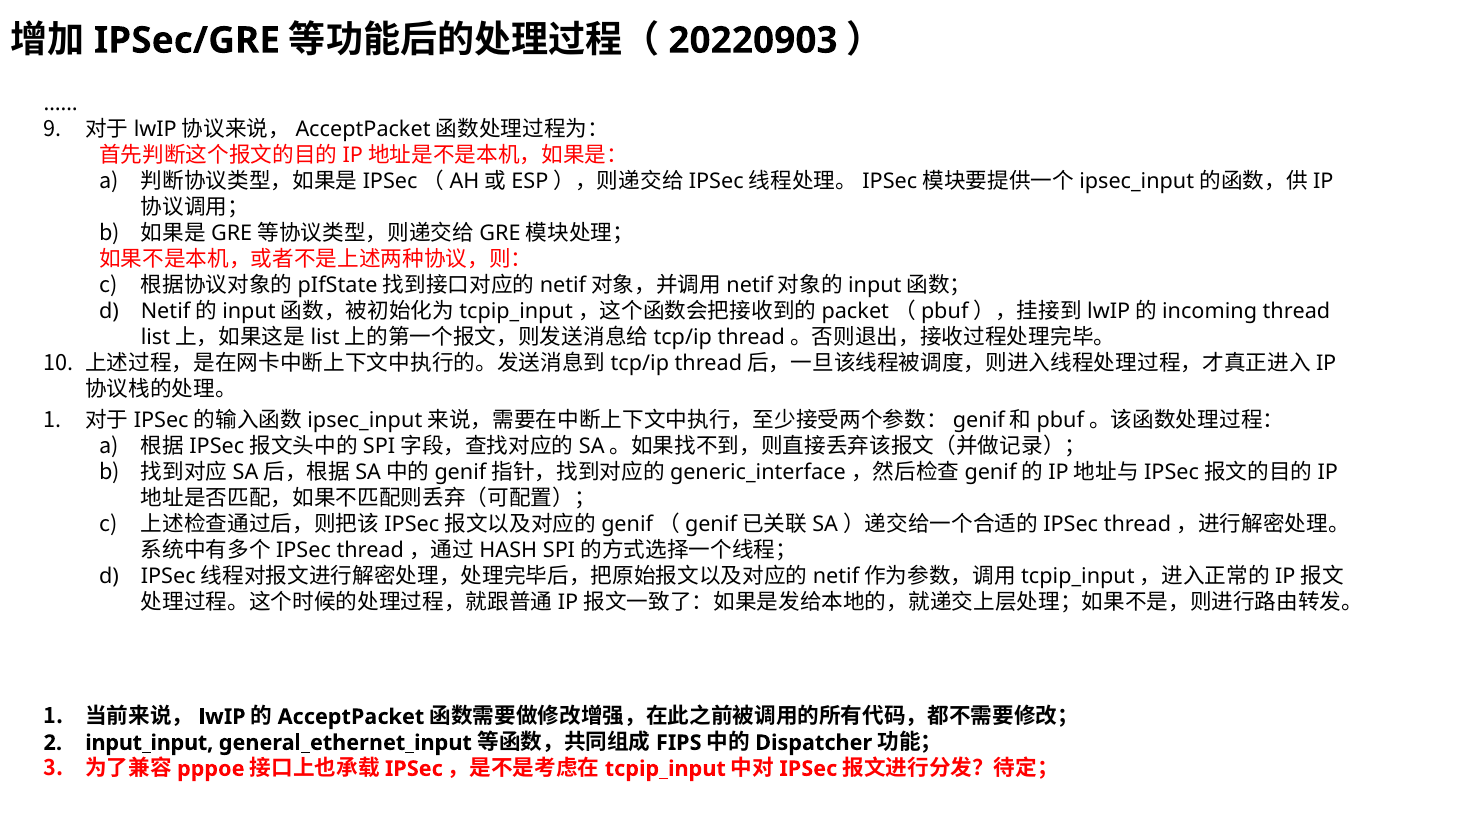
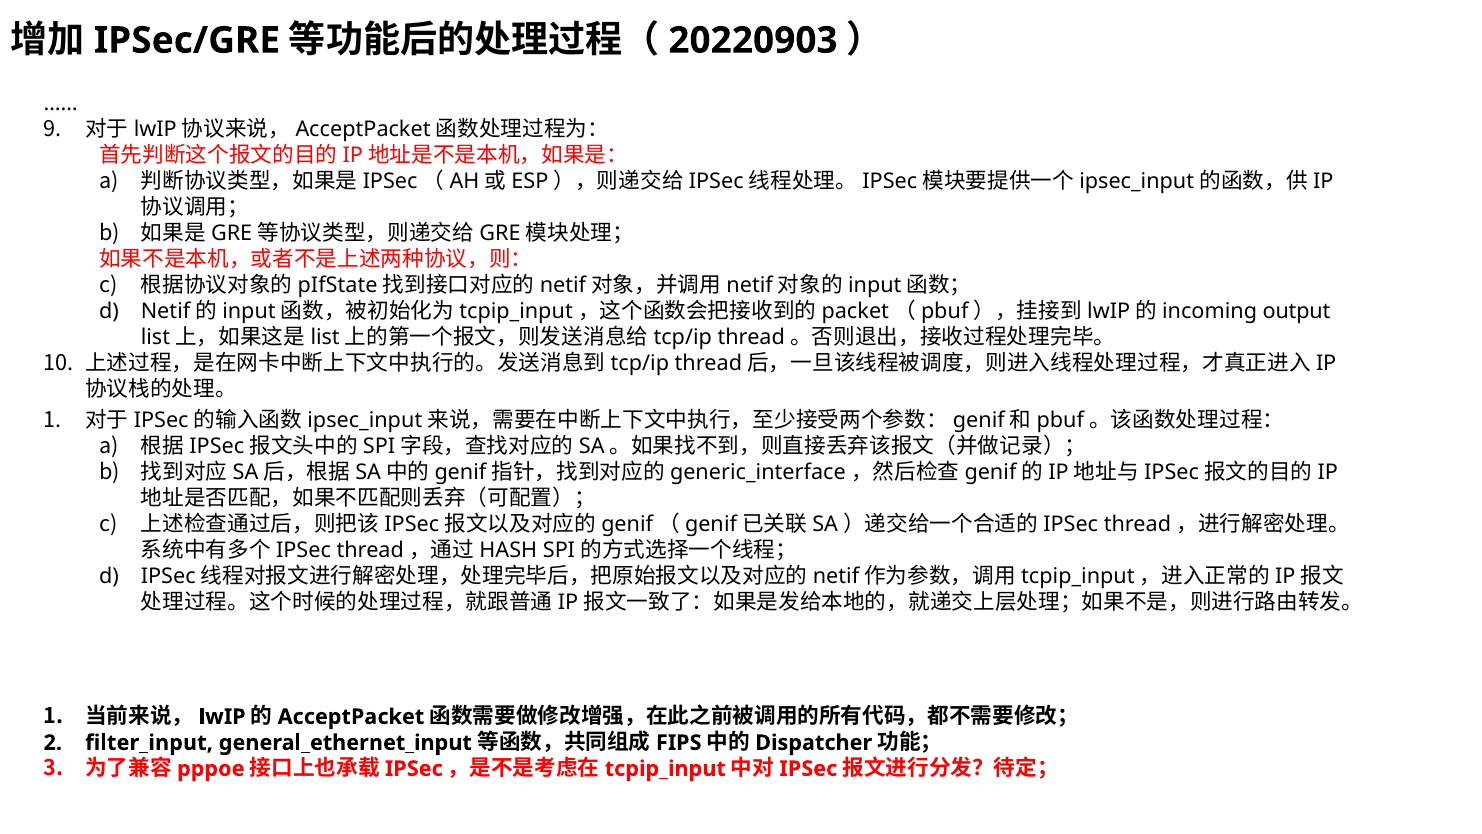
thread: thread -> output (1297, 311)
input_input: input_input -> filter_input (149, 742)
